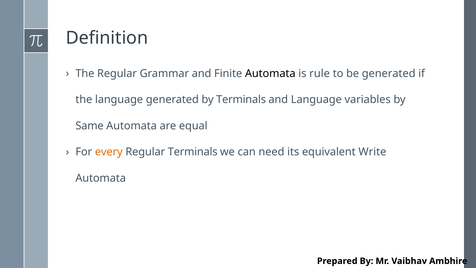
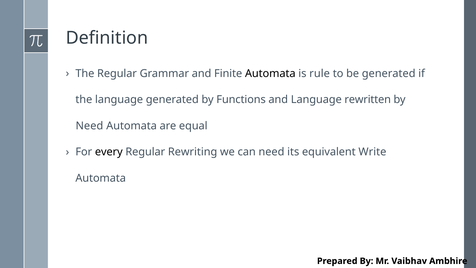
by Terminals: Terminals -> Functions (241, 100)
variables: variables -> rewritten (368, 100)
Same: Same -> Need (89, 126)
every colour: orange -> black (109, 152)
Regular Terminals: Terminals -> Rewriting (193, 152)
